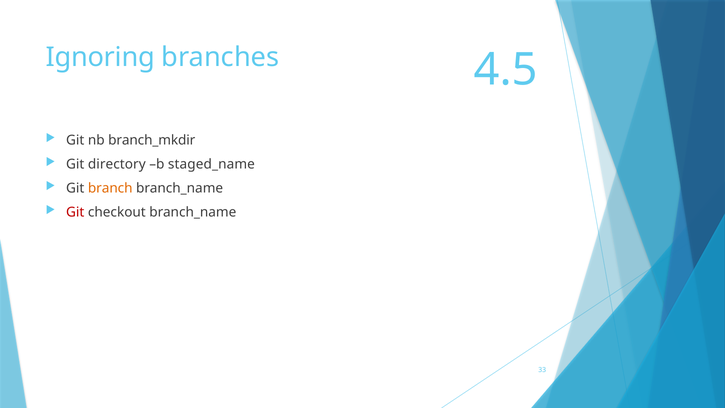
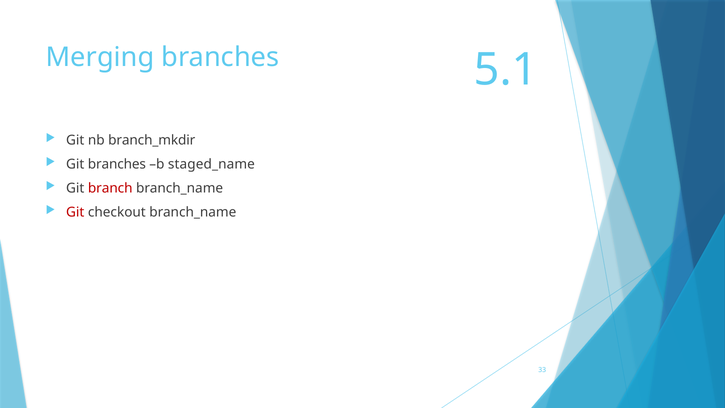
Ignoring: Ignoring -> Merging (100, 57)
4.5: 4.5 -> 5.1 (506, 70)
Git directory: directory -> branches (117, 164)
branch colour: orange -> red (110, 188)
